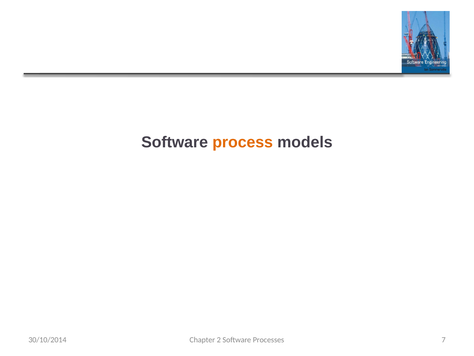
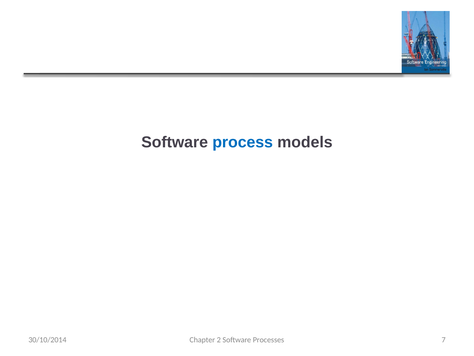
process colour: orange -> blue (243, 142)
